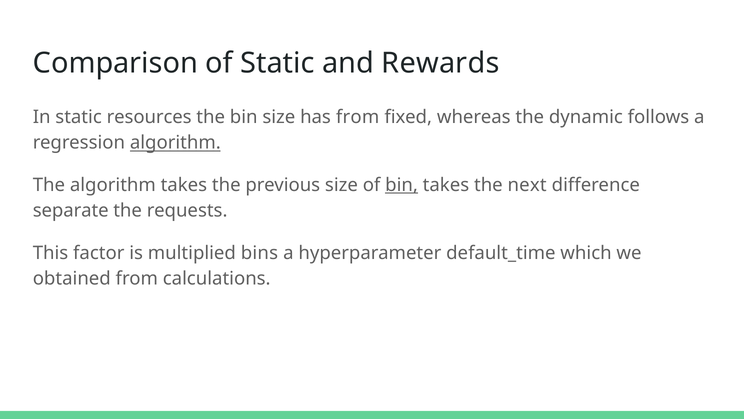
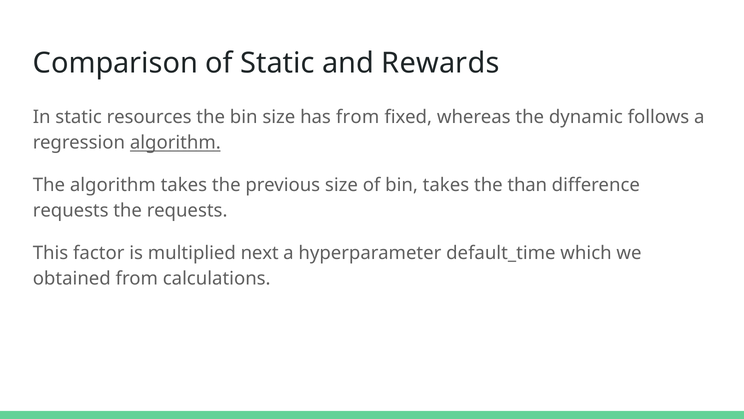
bin underline: present -> none (402, 185)
next: next -> than (527, 185)
separate: separate -> requests (71, 211)
bins: bins -> next (260, 253)
